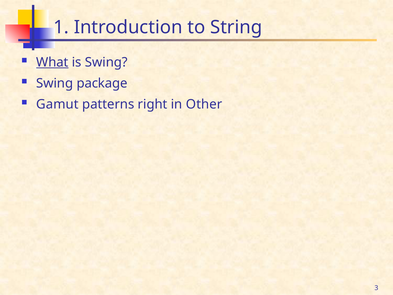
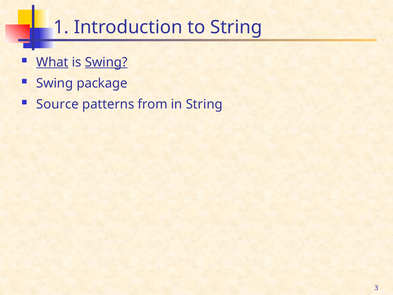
Swing underline: none -> present (106, 62)
Gamut: Gamut -> Source (57, 104)
right: right -> from (153, 104)
in Other: Other -> String (204, 104)
